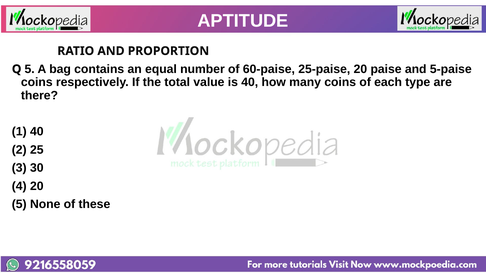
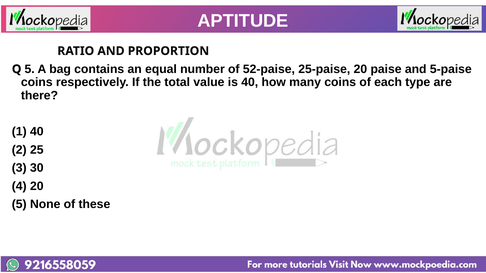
60-paise: 60-paise -> 52-paise (269, 69)
